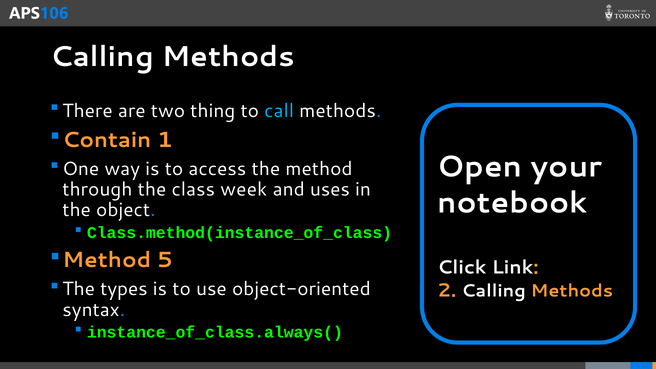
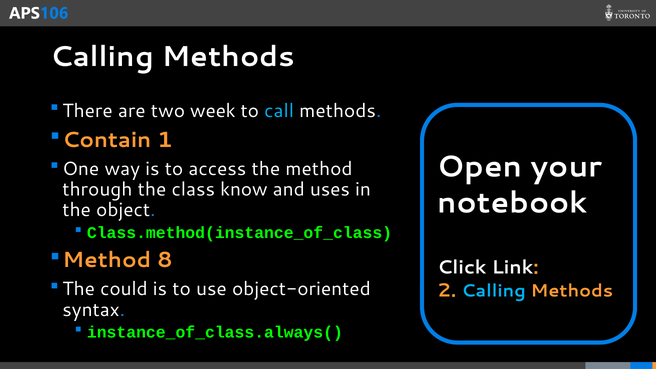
thing: thing -> week (213, 111)
week: week -> know (244, 189)
5: 5 -> 8 (165, 260)
types: types -> could (124, 289)
Calling colour: white -> light blue (494, 291)
